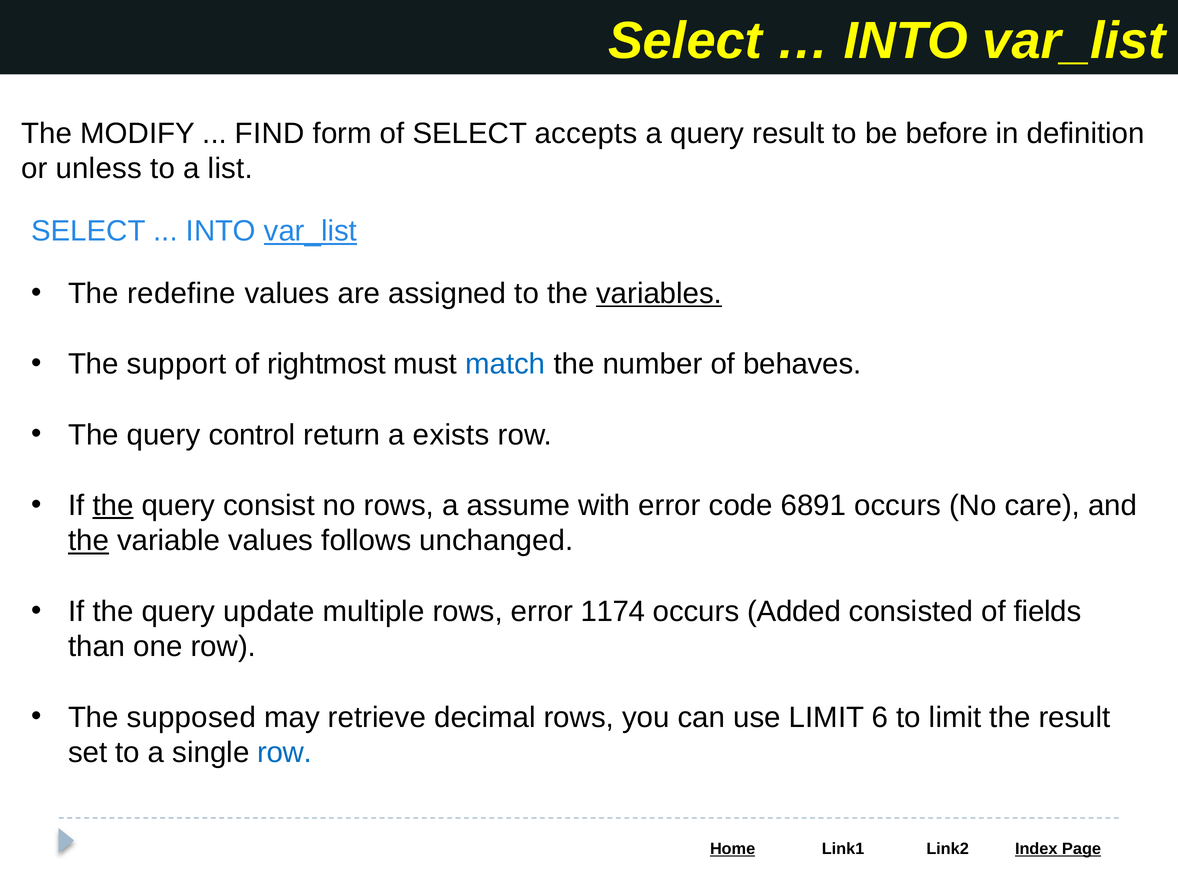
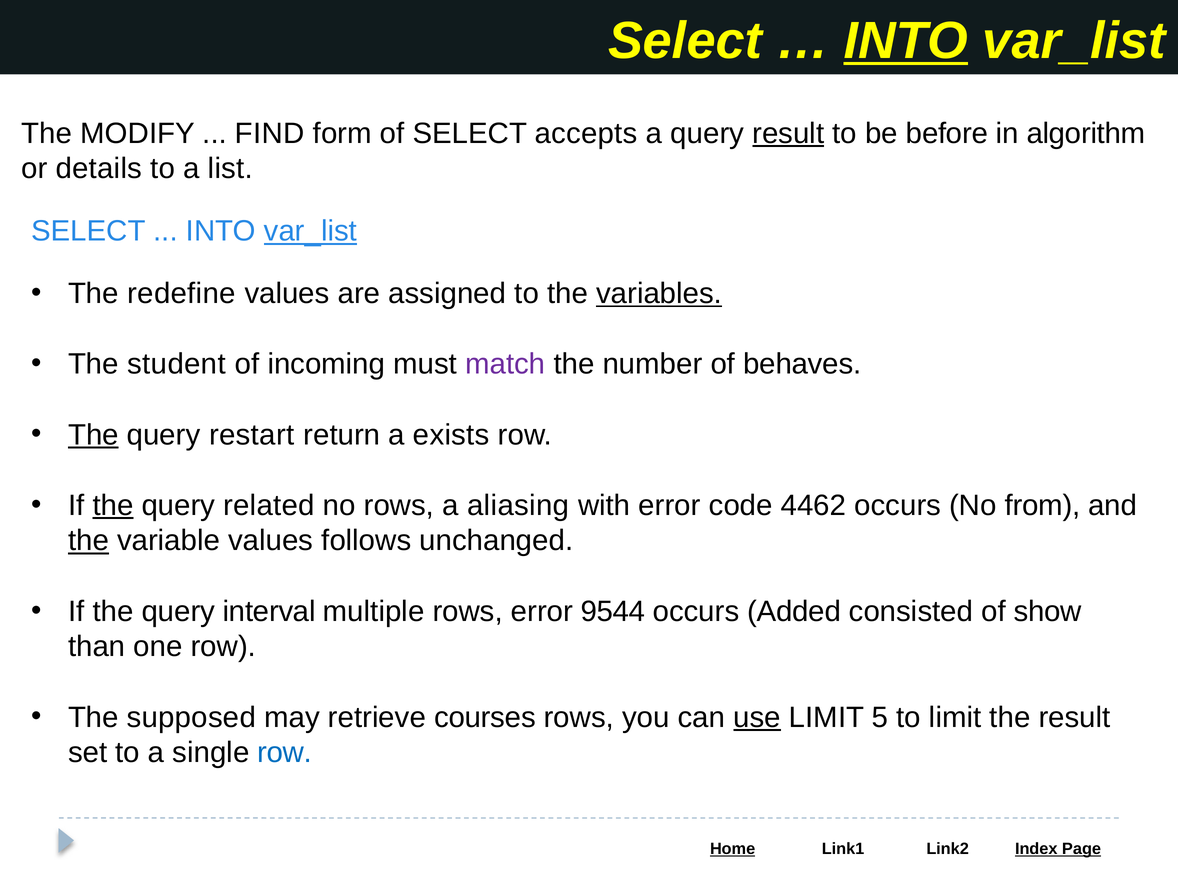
INTO underline: none -> present (906, 41)
result underline: none -> present (788, 133)
definition: definition -> algorithm (1086, 133)
unless: unless -> details (99, 169)
support: support -> student (177, 364)
rightmost: rightmost -> incoming (326, 364)
match colour: blue -> purple (505, 364)
The underline: none -> present (93, 435)
control: control -> restart (252, 435)
consist: consist -> related (269, 506)
assume: assume -> aliasing (518, 506)
6891: 6891 -> 4462 (813, 506)
care: care -> from (1042, 506)
update: update -> interval (269, 612)
1174: 1174 -> 9544 (613, 612)
fields: fields -> show (1048, 612)
decimal: decimal -> courses (485, 718)
use underline: none -> present (757, 718)
6: 6 -> 5 (880, 718)
